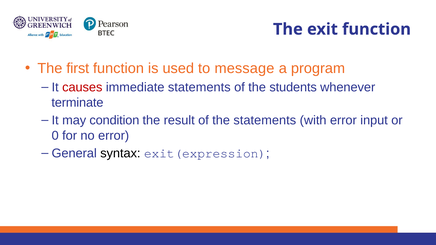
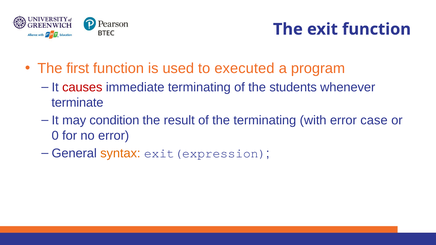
message: message -> executed (244, 69)
immediate statements: statements -> terminating (199, 87)
the statements: statements -> terminating (265, 120)
input: input -> case (374, 120)
syntax colour: black -> orange (120, 154)
